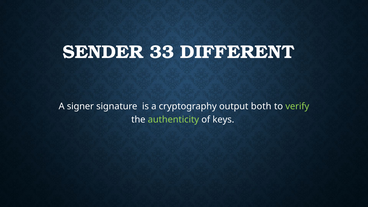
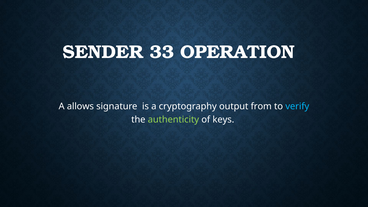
DIFFERENT: DIFFERENT -> OPERATION (237, 52)
signer: signer -> allows (80, 106)
both: both -> from (261, 106)
verify colour: light green -> light blue (297, 106)
